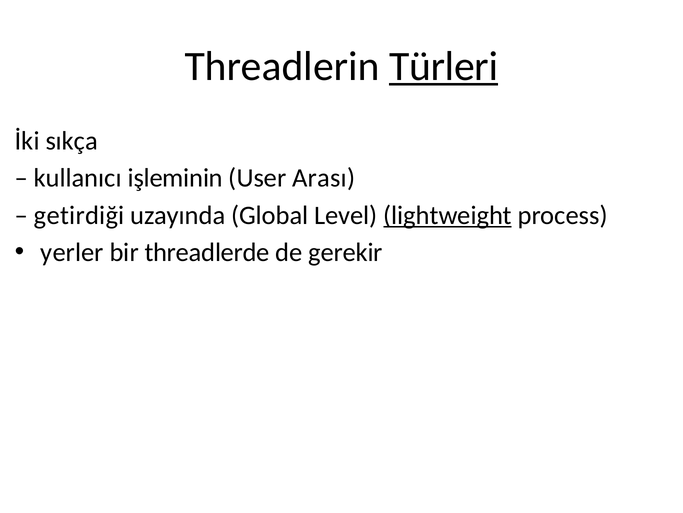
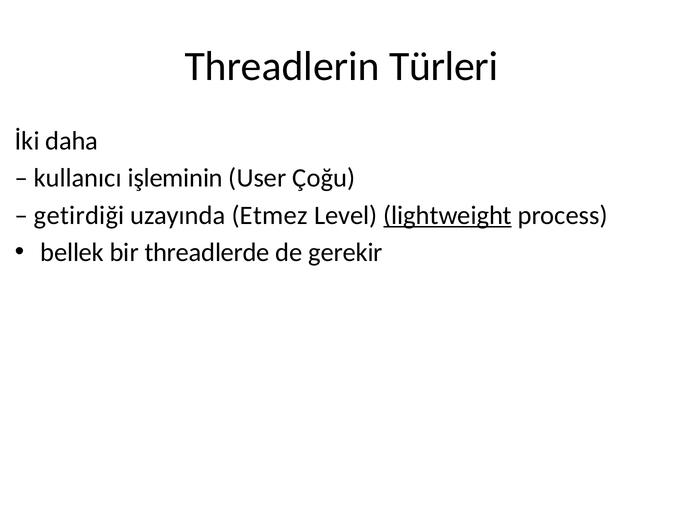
Türleri underline: present -> none (444, 66)
sıkça: sıkça -> daha (72, 141)
Arası: Arası -> Çoğu (324, 178)
Global: Global -> Etmez (270, 215)
yerler: yerler -> bellek (72, 252)
